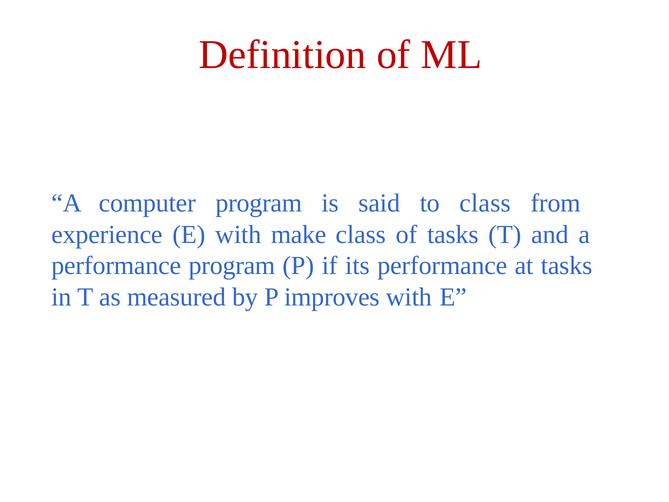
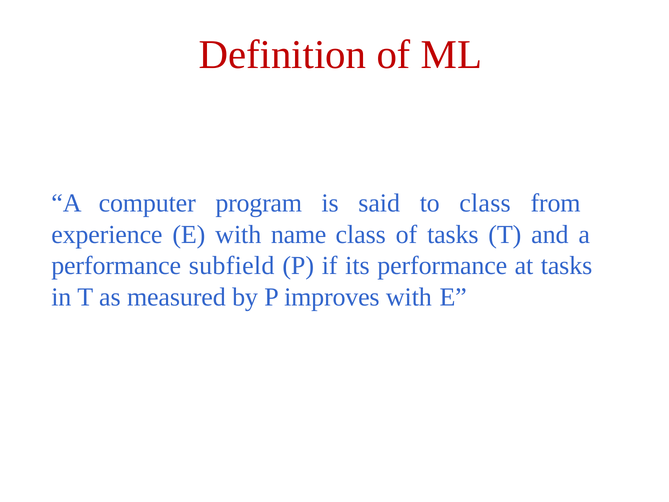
make: make -> name (299, 234)
performance program: program -> subfield (232, 266)
